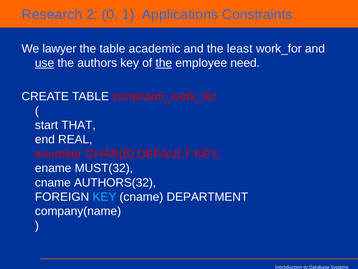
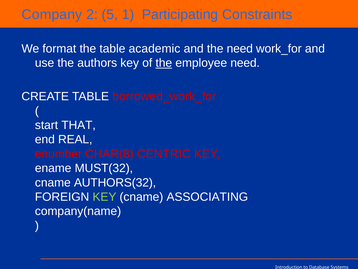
Research: Research -> Company (52, 14)
0: 0 -> 5 (110, 14)
Applications: Applications -> Participating (180, 14)
lawyer: lawyer -> format (59, 49)
the least: least -> need (240, 49)
use underline: present -> none (45, 63)
constraint_work_for: constraint_work_for -> borrowed_work_for (164, 96)
DEFAULT: DEFAULT -> CENTRIC (164, 154)
KEY colour: light blue -> light green (104, 197)
DEPARTMENT: DEPARTMENT -> ASSOCIATING (207, 197)
